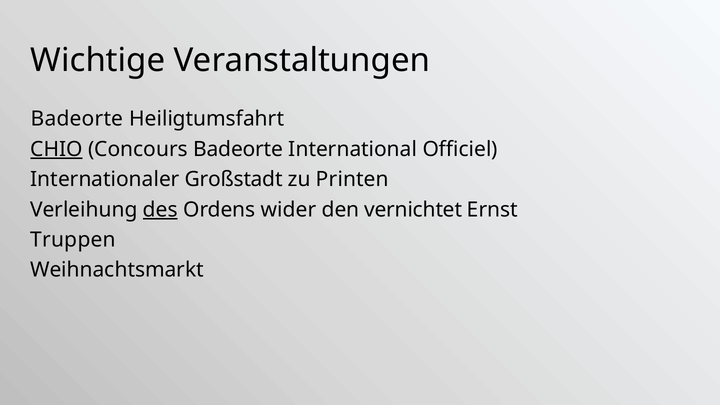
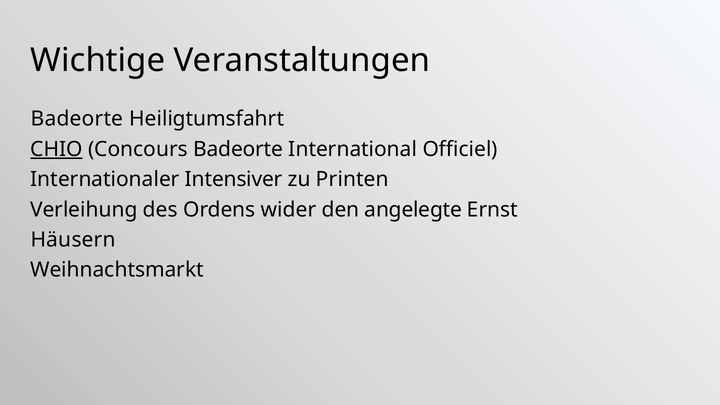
Großstadt: Großstadt -> Intensiver (234, 179)
des underline: present -> none (160, 210)
vernichtet: vernichtet -> angelegte (413, 210)
Truppen: Truppen -> Häusern (73, 240)
